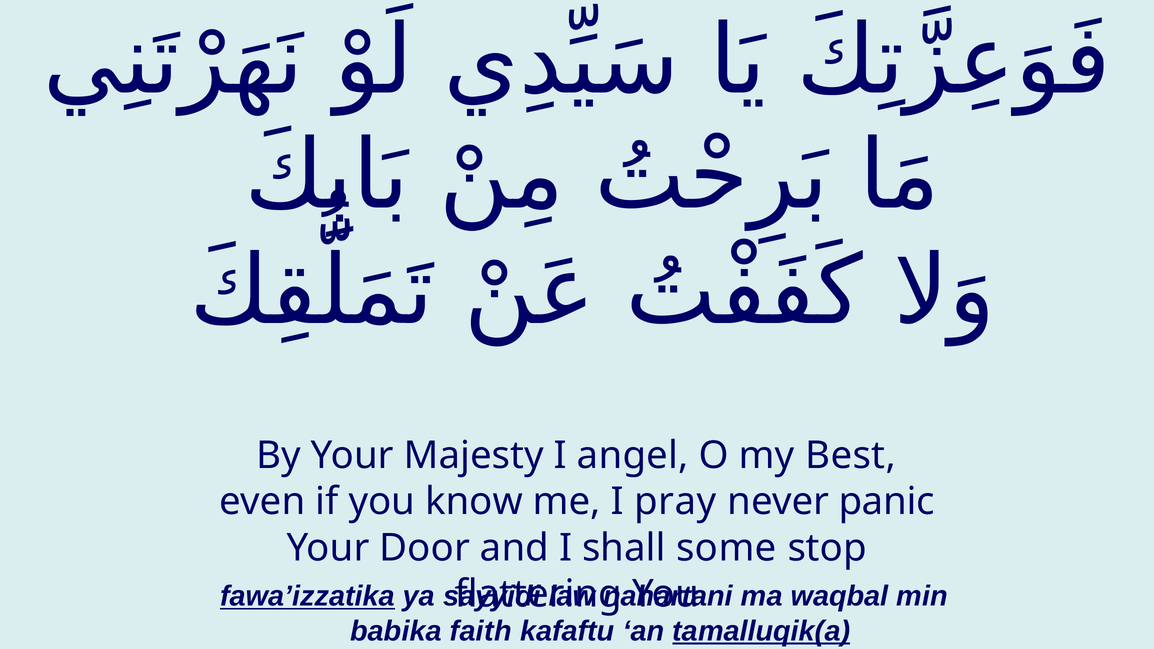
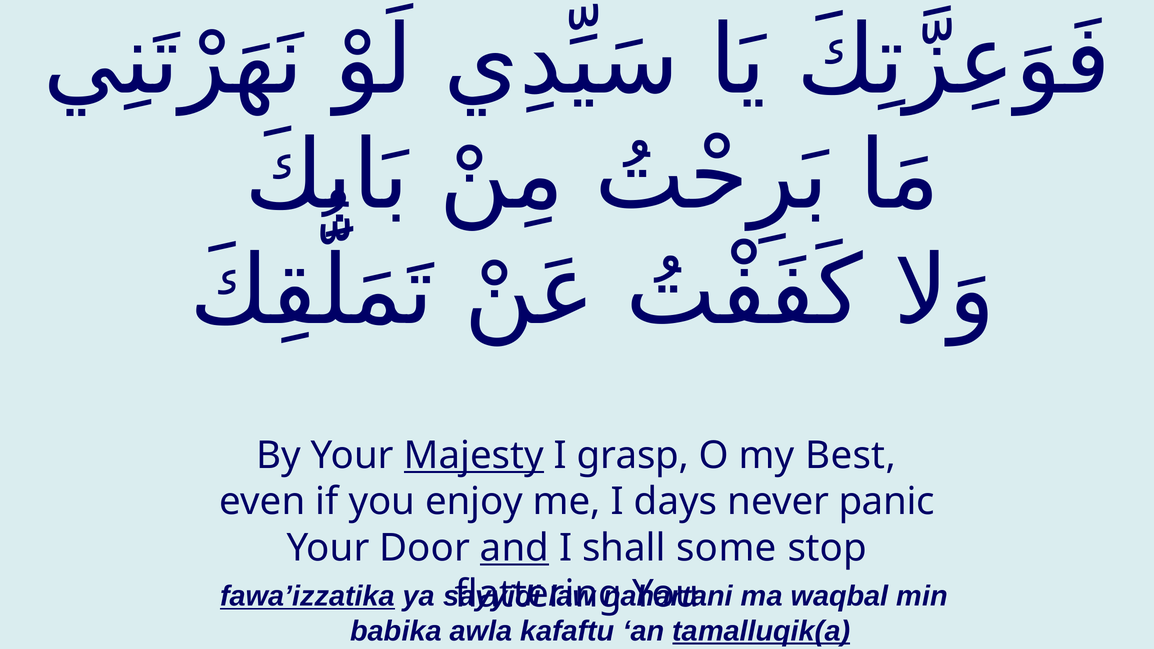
Majesty underline: none -> present (474, 456)
angel: angel -> grasp (633, 456)
know: know -> enjoy (474, 502)
pray: pray -> days (676, 502)
and underline: none -> present (514, 548)
faith: faith -> awla (481, 631)
